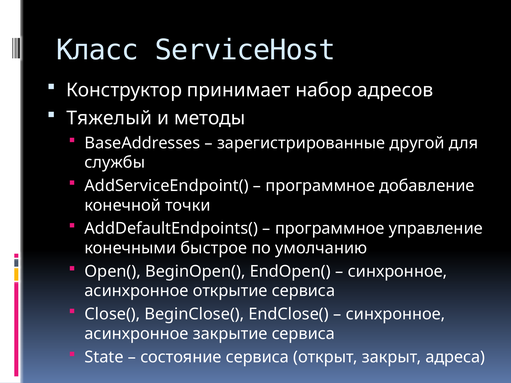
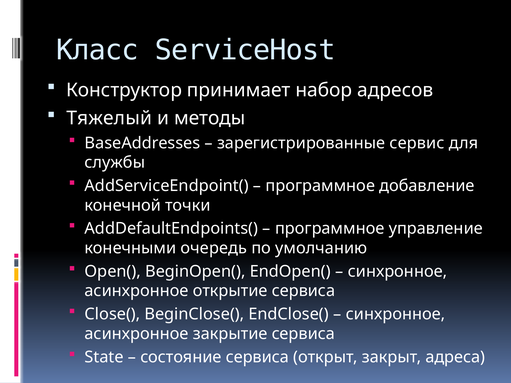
другой: другой -> сервис (417, 143)
быстрое: быстрое -> очередь (214, 248)
